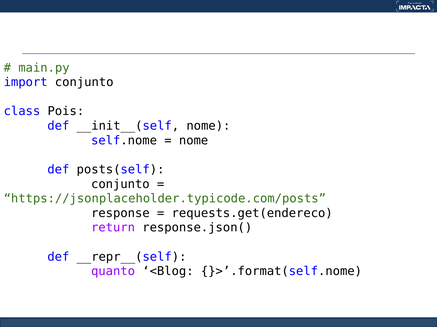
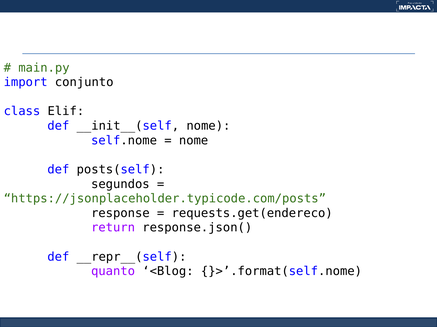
Pois: Pois -> Elif (66, 112)
conjunto: conjunto -> segundos (120, 184)
